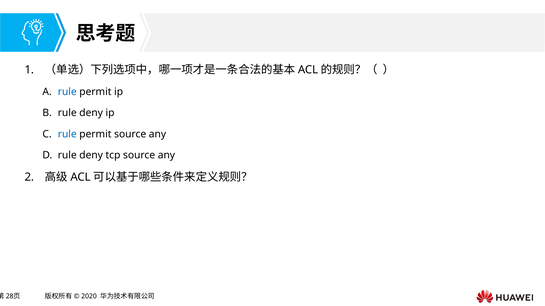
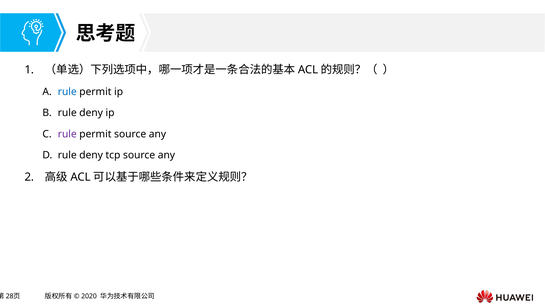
rule colour: blue -> purple (67, 134)
